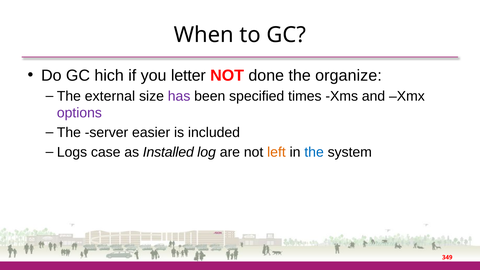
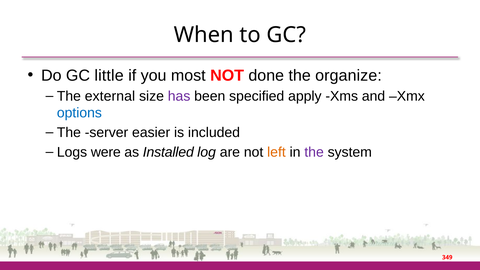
hich: hich -> little (109, 76)
letter: letter -> most (188, 76)
times: times -> apply (305, 96)
options colour: purple -> blue (79, 113)
case: case -> were (106, 152)
the colour: blue -> purple (314, 152)
